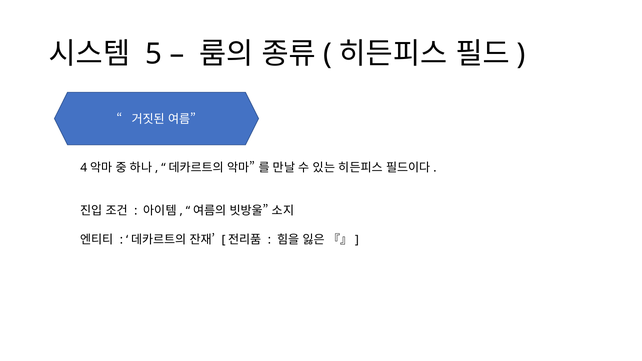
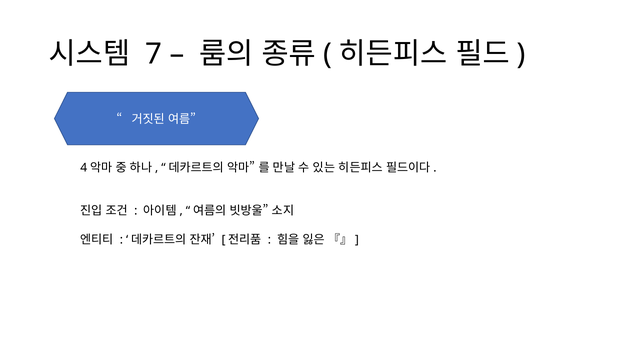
5: 5 -> 7 (154, 54)
